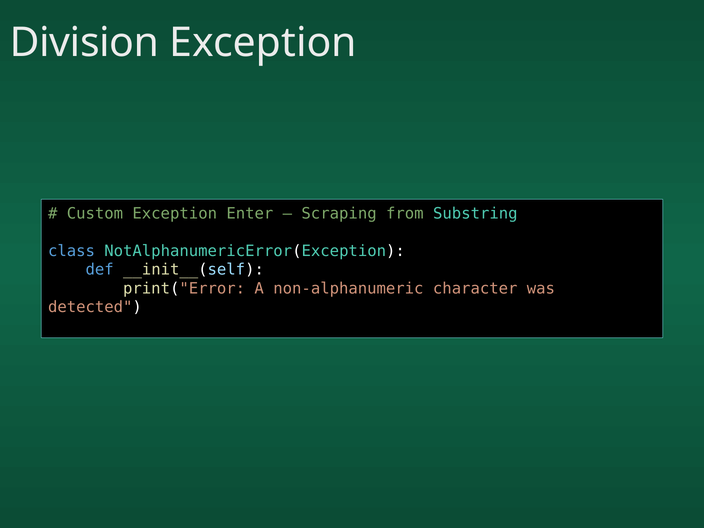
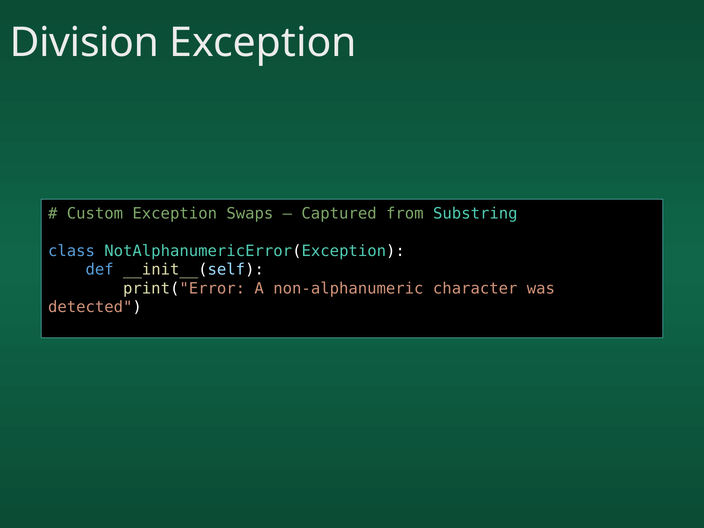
Enter: Enter -> Swaps (250, 213)
Scraping: Scraping -> Captured (339, 213)
